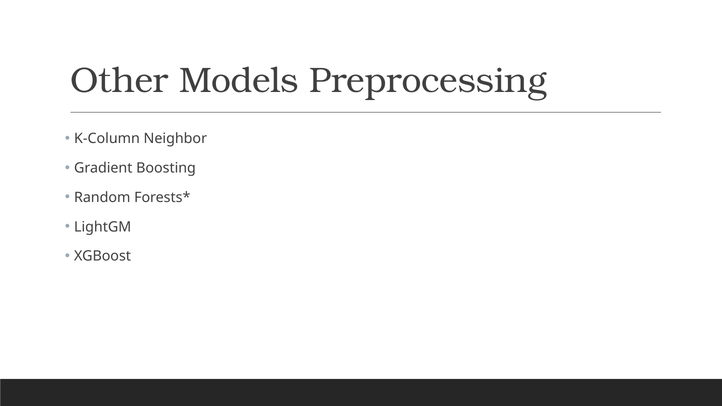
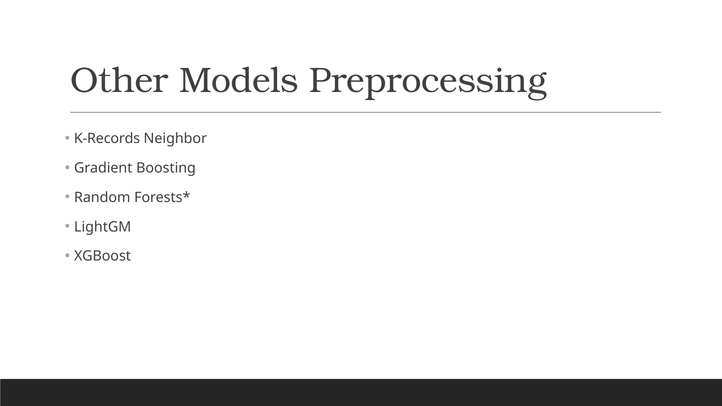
K-Column: K-Column -> K-Records (107, 139)
